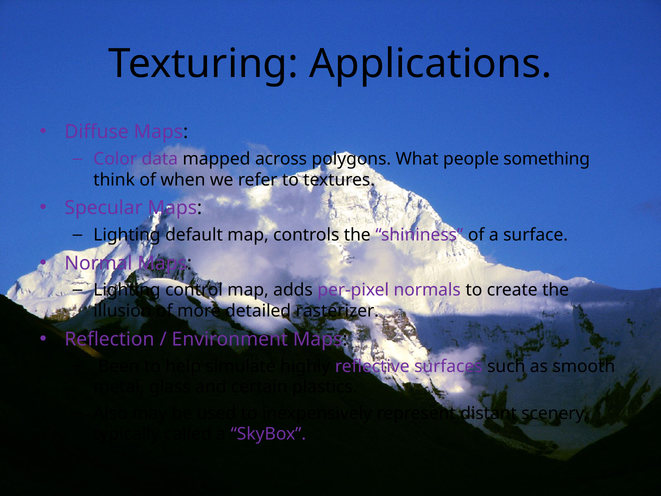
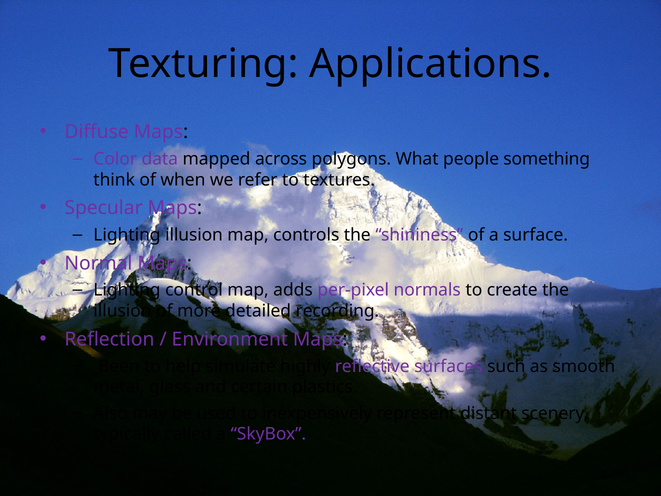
Lighting default: default -> illusion (194, 235)
rasterizer: rasterizer -> recording (337, 311)
